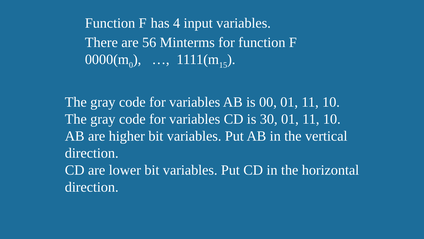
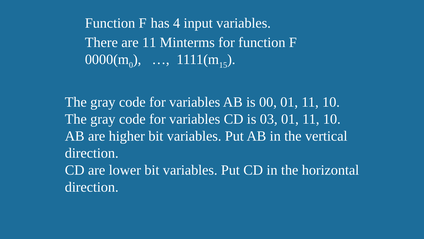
are 56: 56 -> 11 (149, 42)
30: 30 -> 03 (269, 119)
